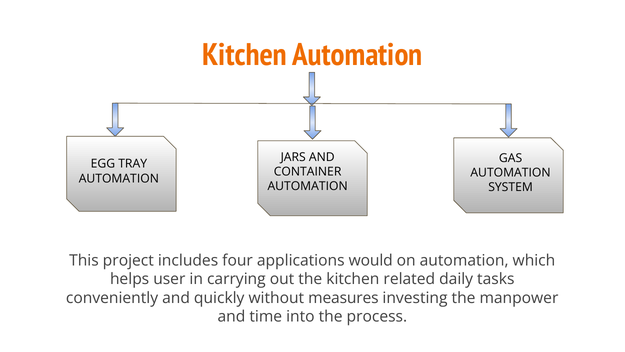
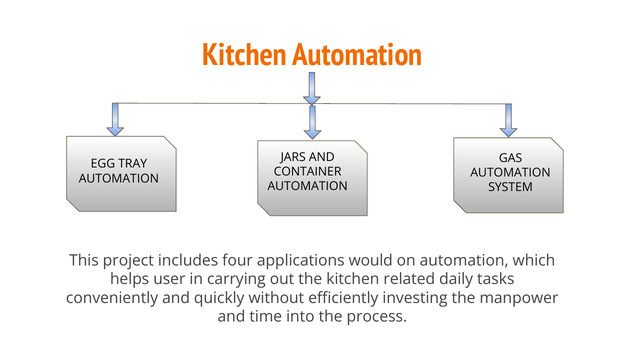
measures: measures -> efficiently (343, 298)
